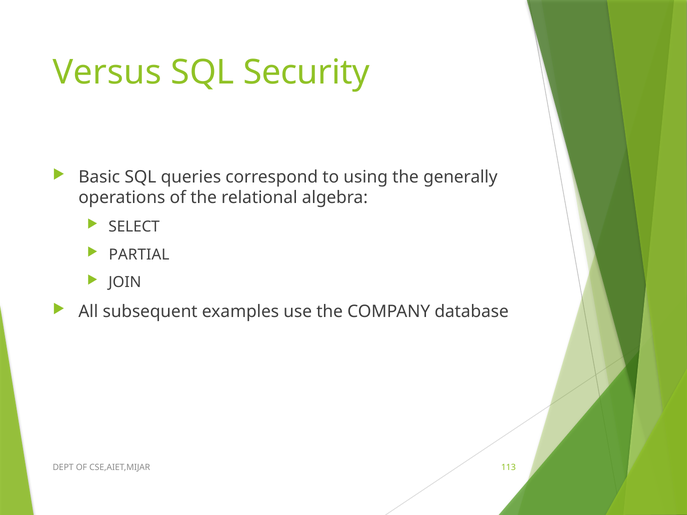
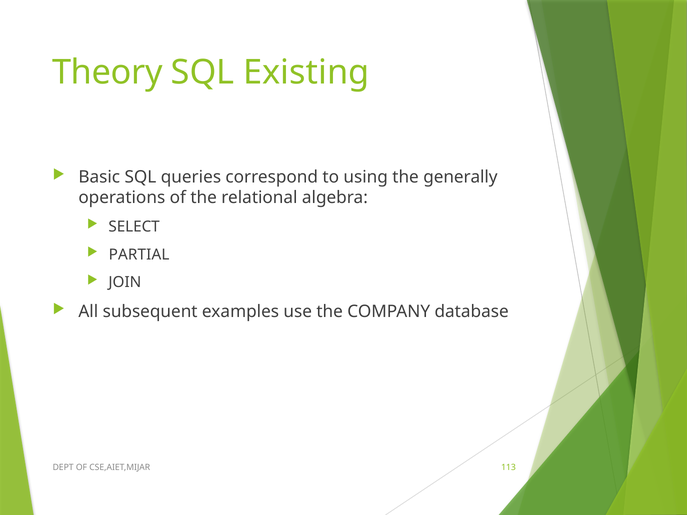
Versus: Versus -> Theory (107, 72)
Security: Security -> Existing (306, 72)
